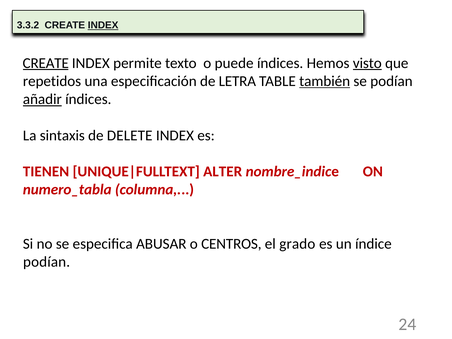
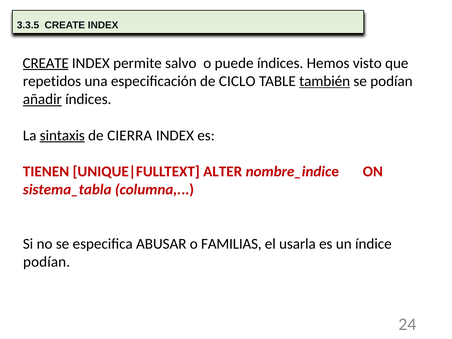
3.3.2: 3.3.2 -> 3.3.5 (28, 25)
INDEX underline: present -> none (103, 25)
texto: texto -> salvo (181, 63)
visto underline: present -> none (367, 63)
LETRA: LETRA -> CICLO (237, 81)
sintaxis underline: none -> present (62, 135)
DELETE: DELETE -> CIERRA (130, 135)
numero_tabla: numero_tabla -> sistema_tabla (67, 190)
CENTROS: CENTROS -> FAMILIAS (231, 244)
grado: grado -> usarla (297, 244)
